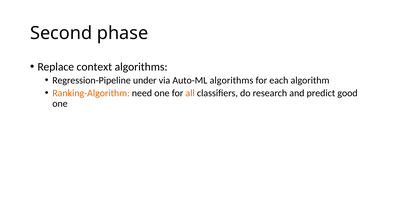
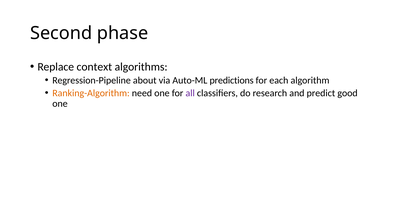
under: under -> about (145, 80)
Auto-ML algorithms: algorithms -> predictions (232, 80)
all colour: orange -> purple (190, 93)
